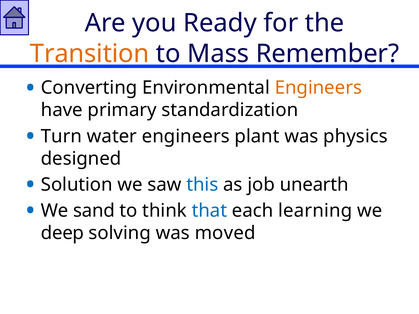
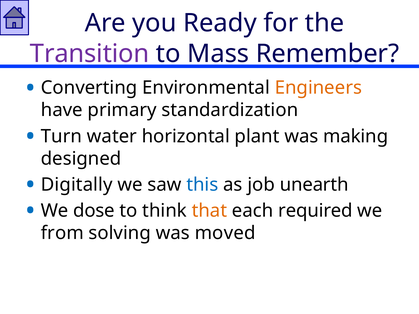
Transition colour: orange -> purple (90, 54)
water engineers: engineers -> horizontal (186, 136)
physics: physics -> making (356, 136)
Solution: Solution -> Digitally (77, 185)
sand: sand -> dose (94, 211)
that colour: blue -> orange (209, 211)
learning: learning -> required (315, 211)
deep: deep -> from (62, 233)
